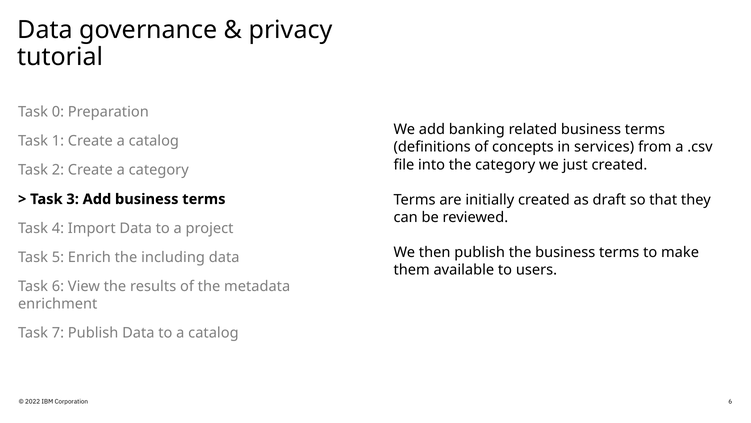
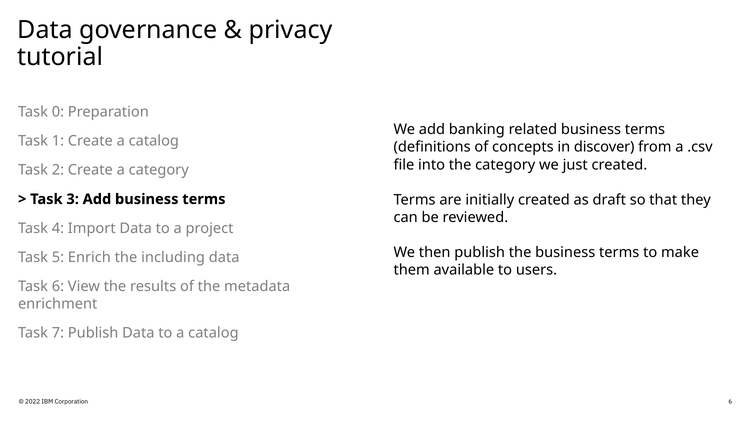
services: services -> discover (604, 147)
